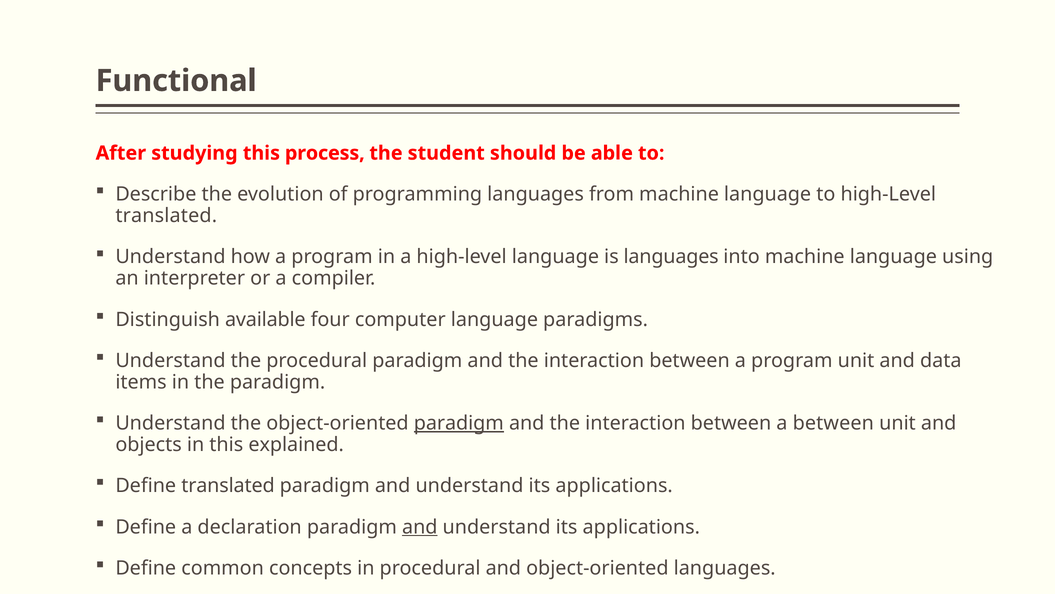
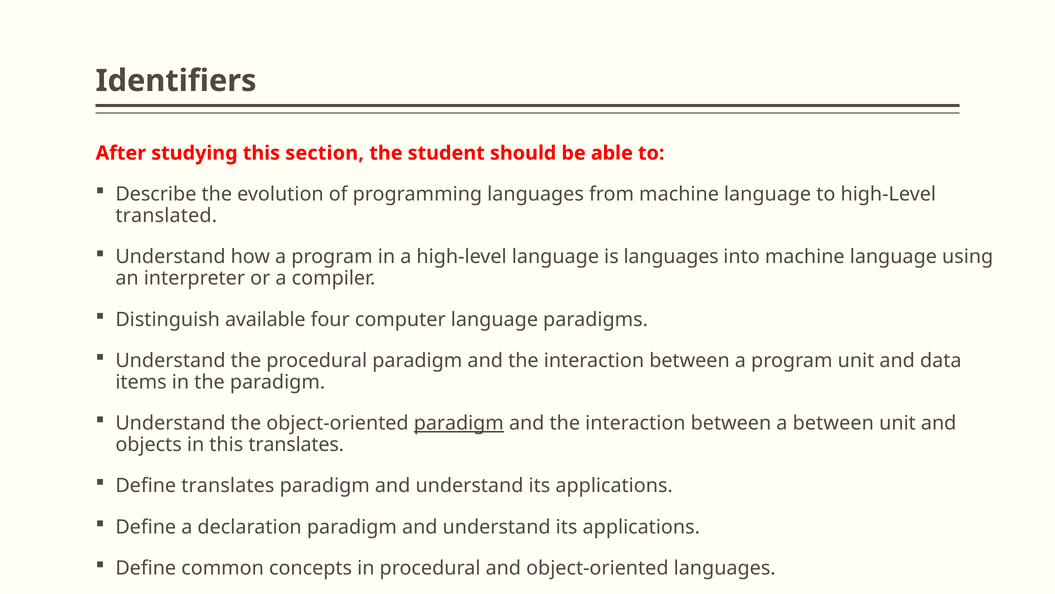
Functional: Functional -> Identifiers (176, 81)
process: process -> section (325, 153)
this explained: explained -> translates (296, 444)
Define translated: translated -> translates (228, 485)
and underline: present -> none (420, 527)
